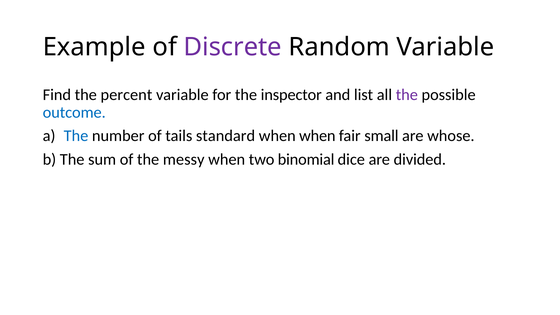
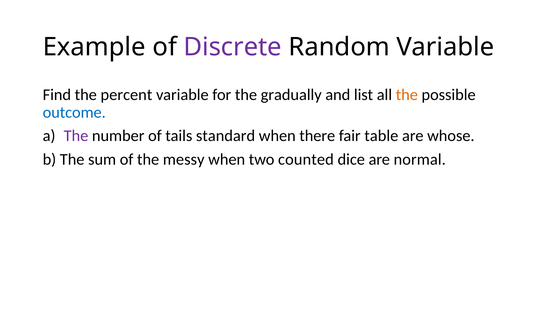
inspector: inspector -> gradually (291, 95)
the colour: purple -> orange (407, 95)
The colour: blue -> purple (76, 136)
when when: when -> there (317, 136)
small: small -> table (381, 136)
binomial: binomial -> counted (306, 159)
divided: divided -> normal (420, 159)
